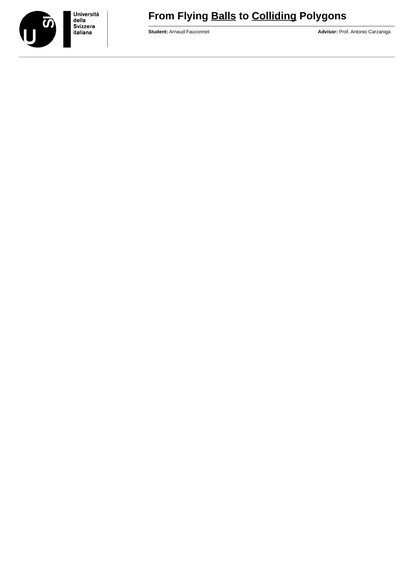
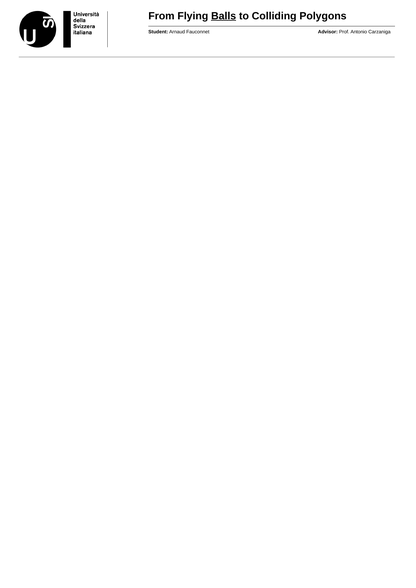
Colliding underline: present -> none (274, 16)
